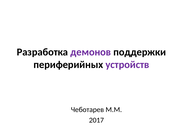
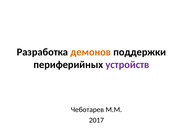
демонов colour: purple -> orange (91, 52)
